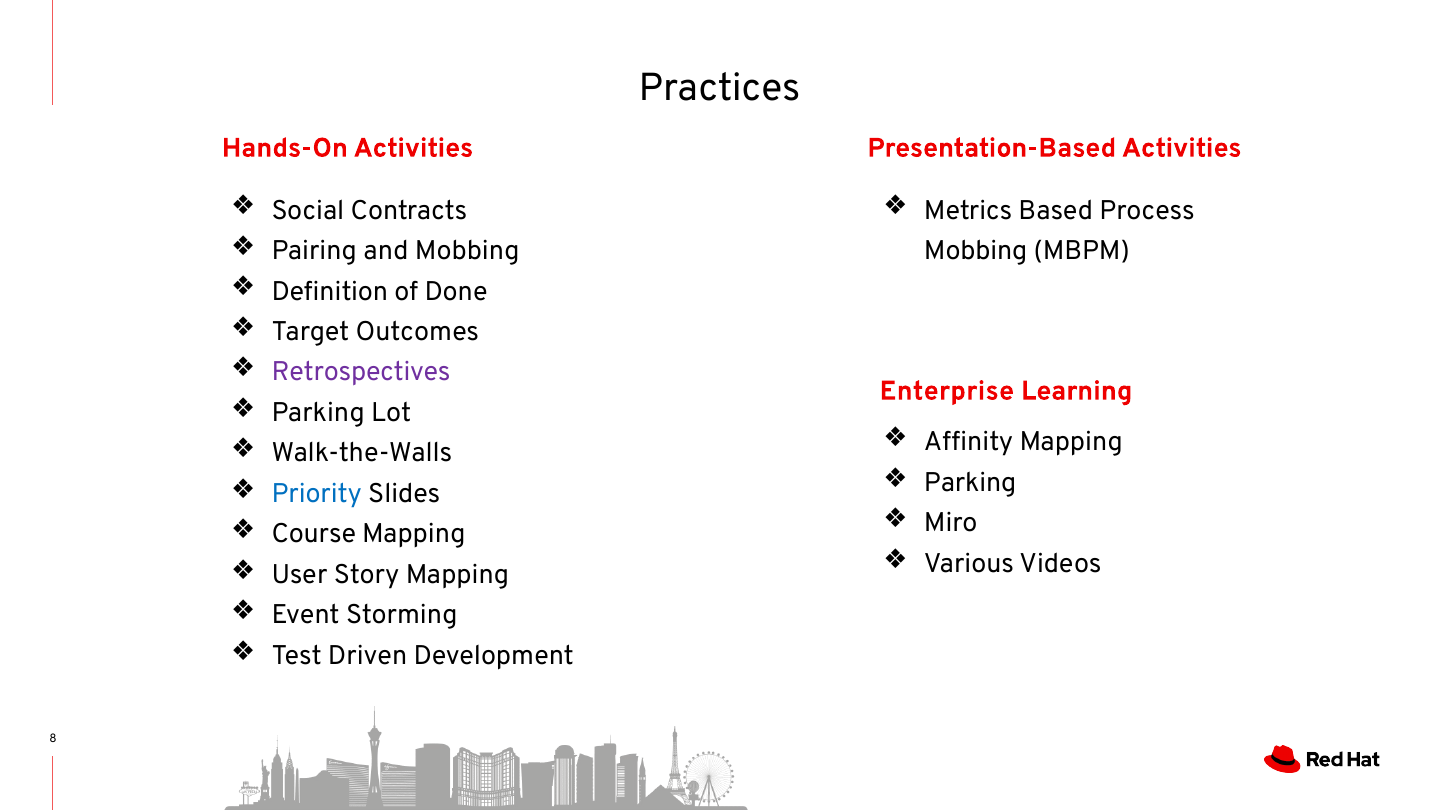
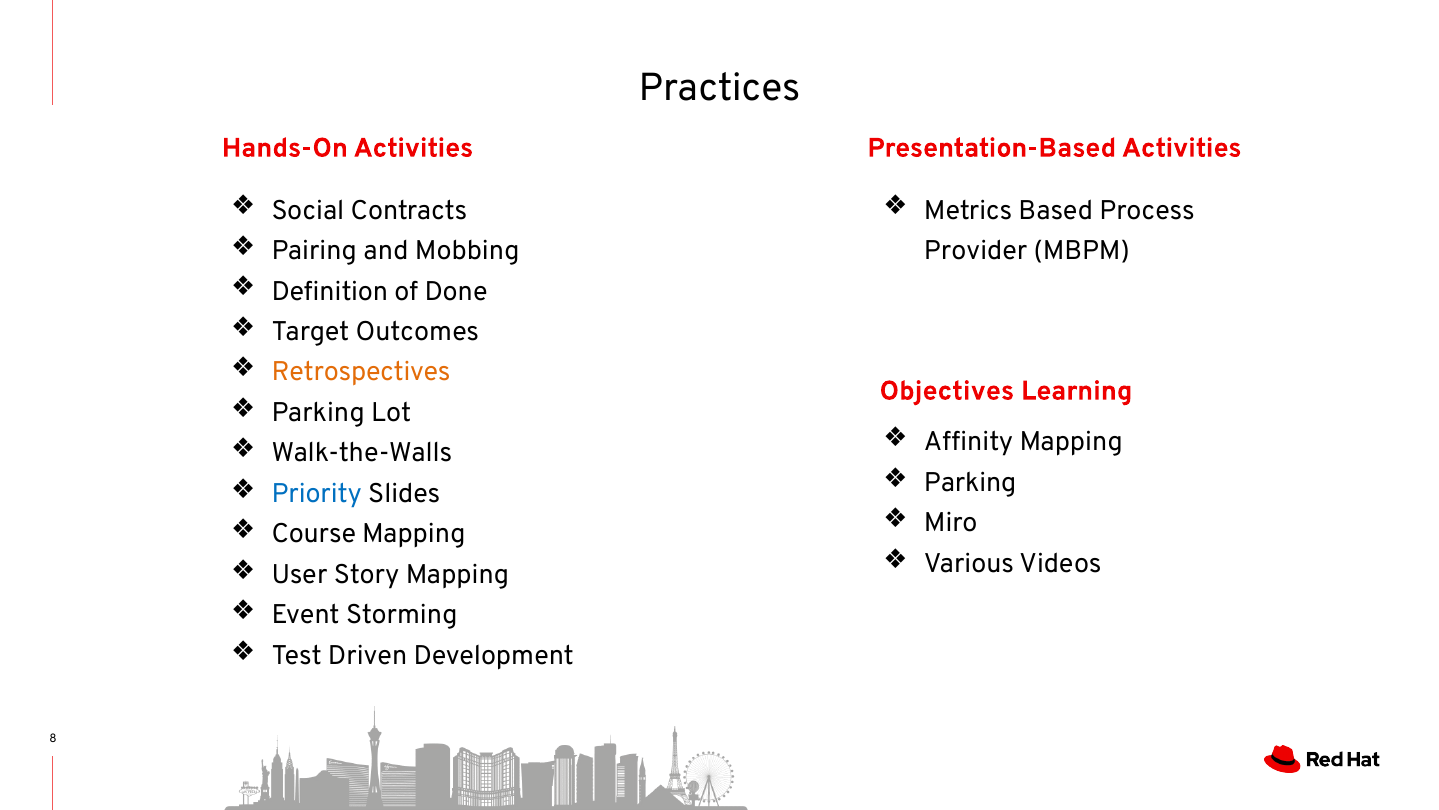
Mobbing: Mobbing -> Provider (976, 250)
Retrospectives colour: purple -> orange (361, 372)
Enterprise: Enterprise -> Objectives (947, 390)
